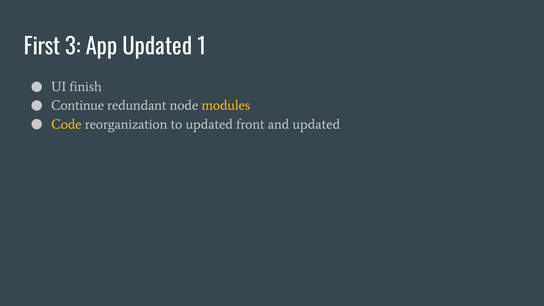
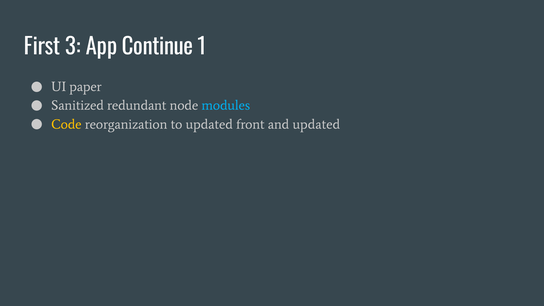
App Updated: Updated -> Continue (157, 47)
finish: finish -> paper (86, 87)
Continue: Continue -> Sanitized (77, 105)
modules colour: yellow -> light blue (226, 105)
